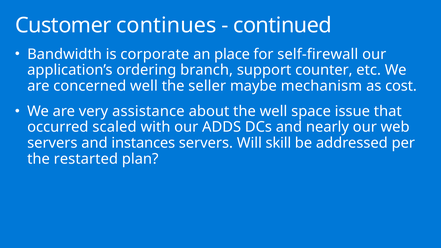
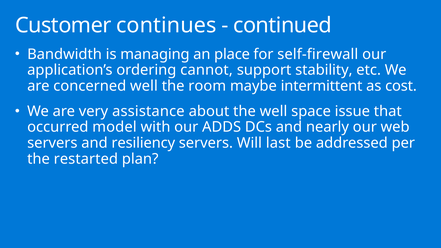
corporate: corporate -> managing (155, 54)
branch: branch -> cannot (207, 70)
counter: counter -> stability (324, 70)
seller: seller -> room (207, 86)
mechanism: mechanism -> intermittent (322, 86)
scaled: scaled -> model (114, 127)
instances: instances -> resiliency (143, 143)
skill: skill -> last (278, 143)
